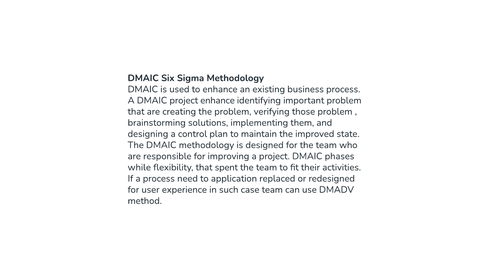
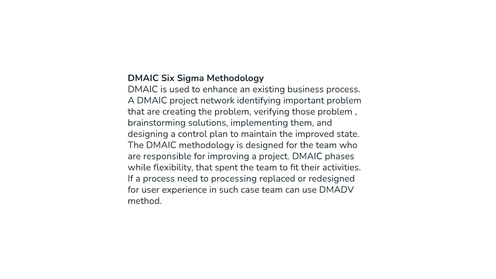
project enhance: enhance -> network (218, 100)
application: application -> processing (234, 178)
